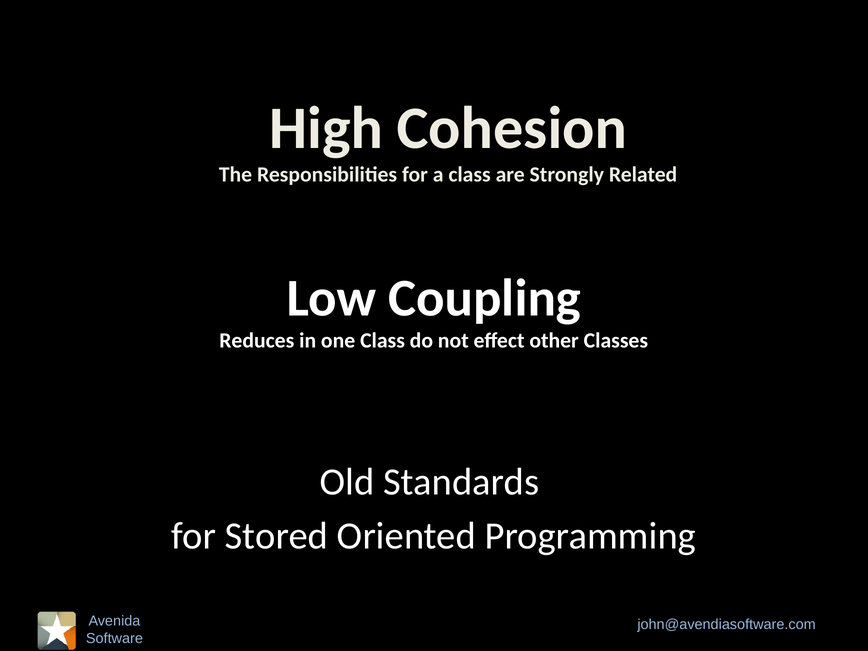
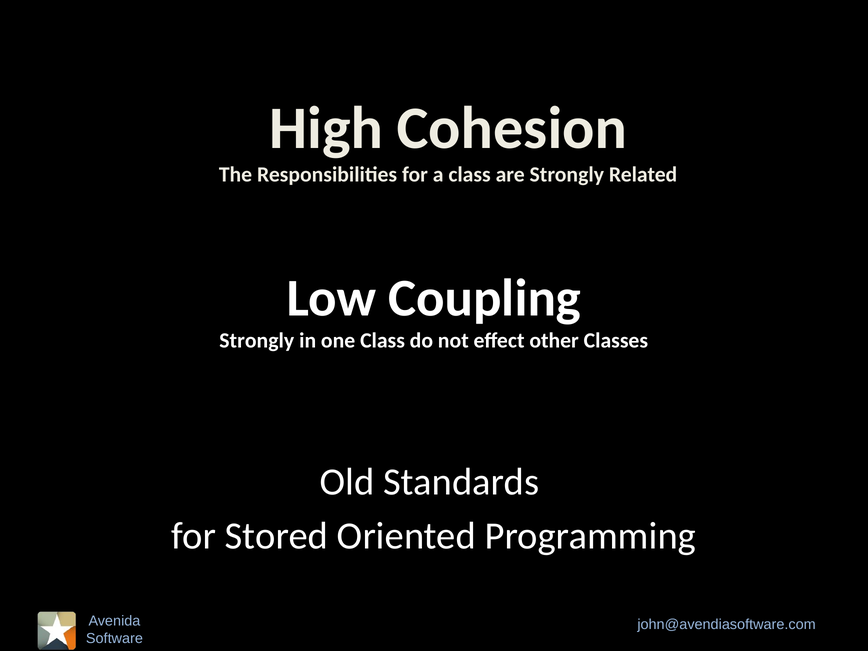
Reduces: Reduces -> Strongly (257, 341)
